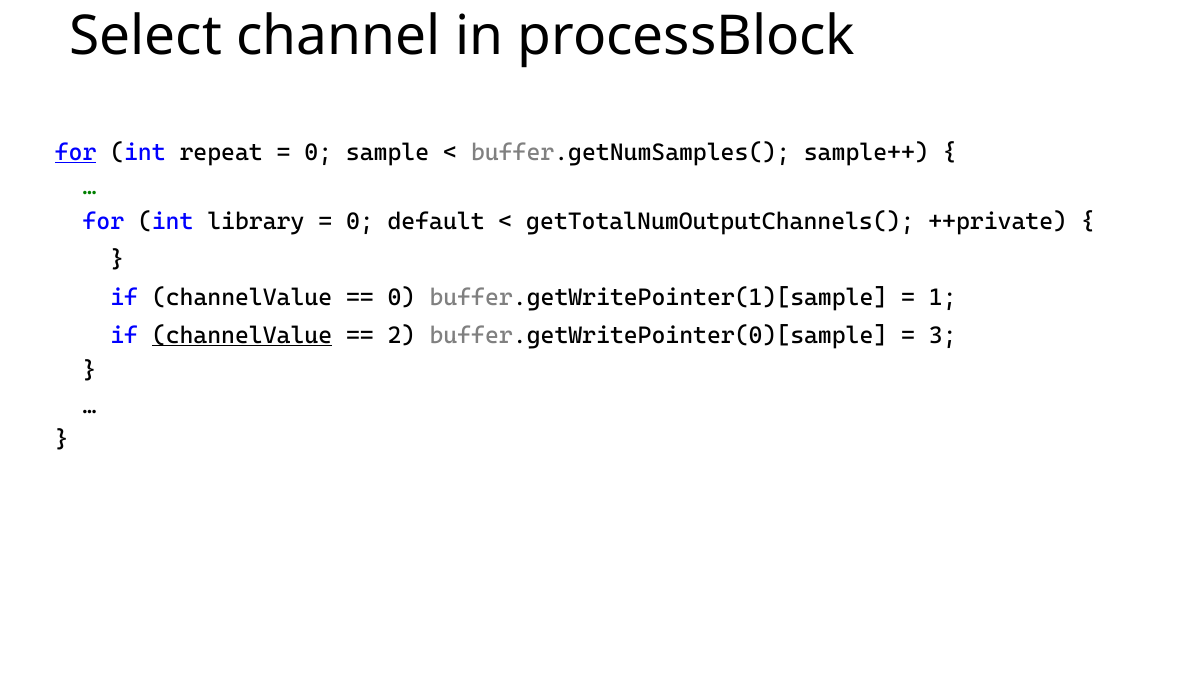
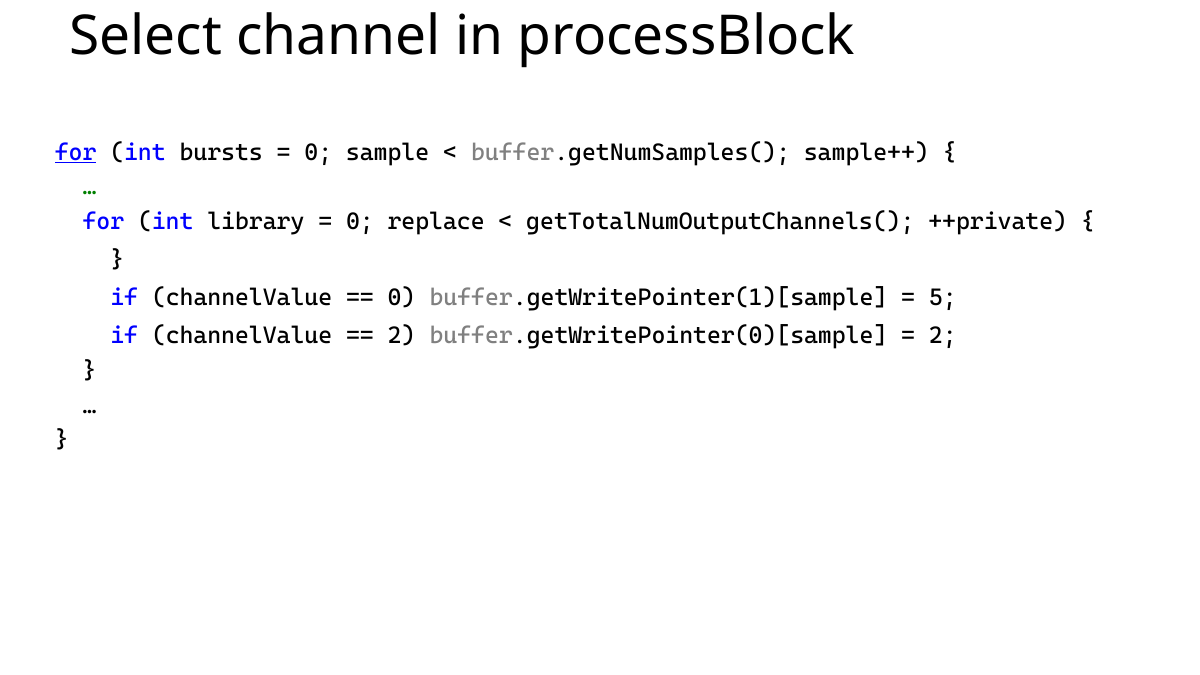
repeat: repeat -> bursts (221, 152)
default: default -> replace (436, 222)
1: 1 -> 5 (943, 297)
channelValue underline: present -> none (242, 336)
3: 3 -> 2 (943, 336)
